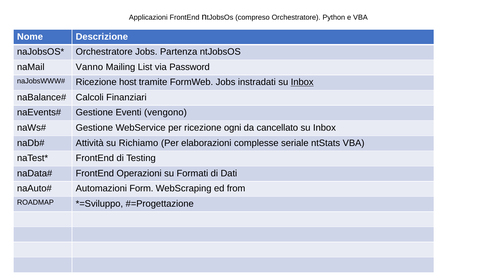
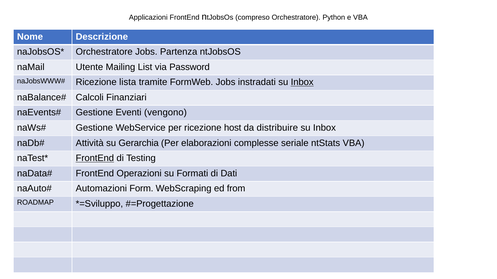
Vanno: Vanno -> Utente (89, 67)
host: host -> lista (128, 82)
ogni: ogni -> host (233, 128)
cancellato: cancellato -> distribuire (277, 128)
Richiamo: Richiamo -> Gerarchia (139, 143)
FrontEnd underline: none -> present (95, 158)
